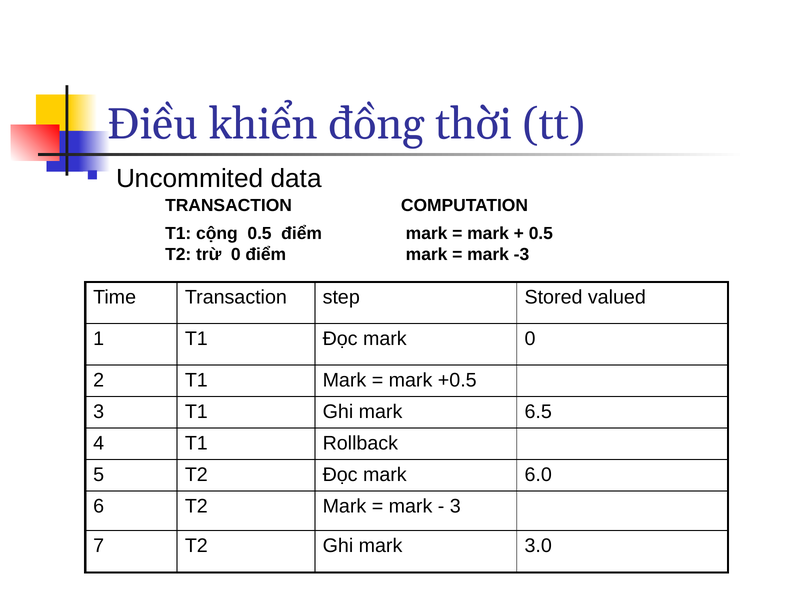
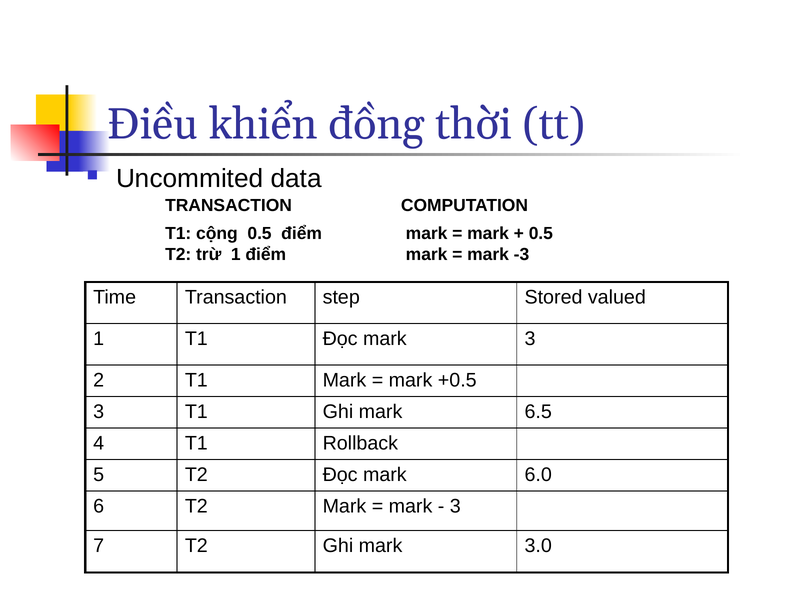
trừ 0: 0 -> 1 (236, 255)
mark 0: 0 -> 3 (530, 339)
